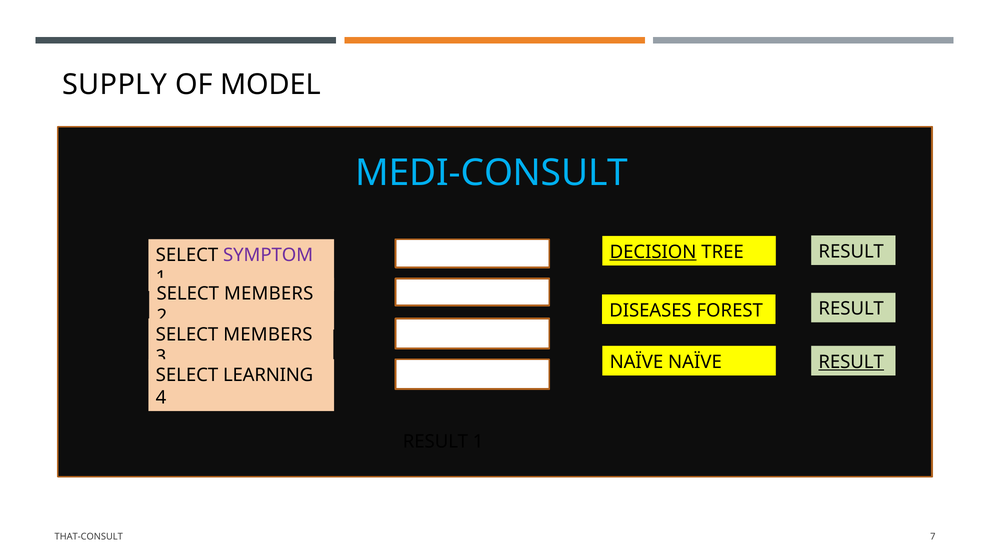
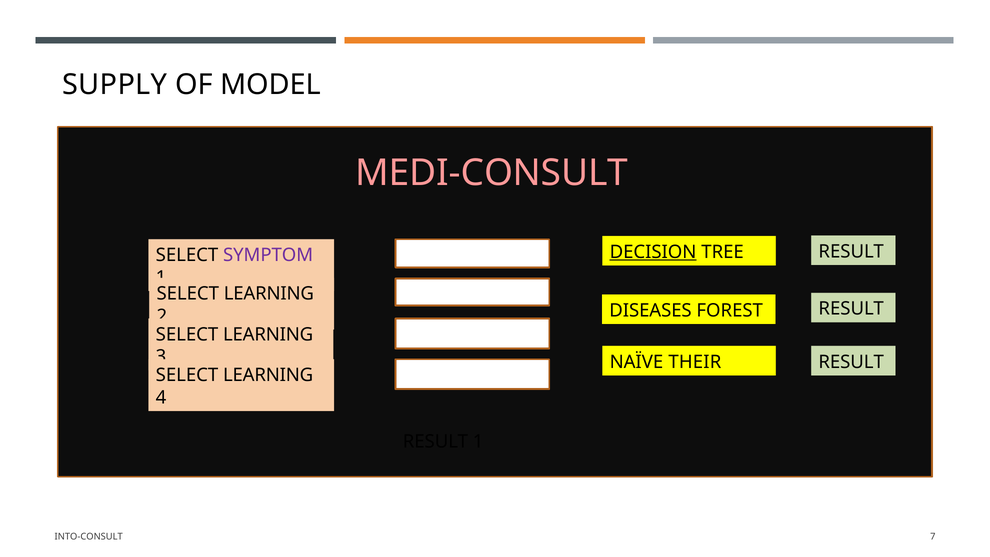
MEDI-CONSULT colour: light blue -> pink (492, 173)
MEMBERS: MEMBERS -> LEARNING (269, 294)
MEMBERS: MEMBERS -> LEARNING (268, 334)
NAÏVE NAÏVE: NAÏVE -> THEIR (695, 362)
RESULT underline: present -> none (851, 362)
THAT-CONSULT: THAT-CONSULT -> INTO-CONSULT (89, 536)
